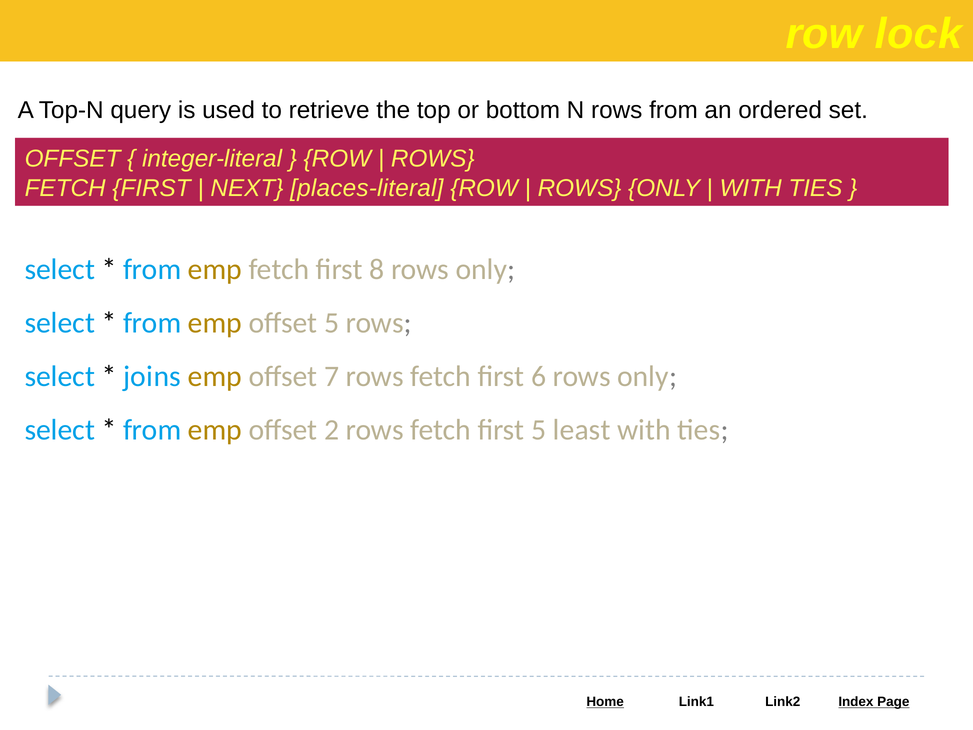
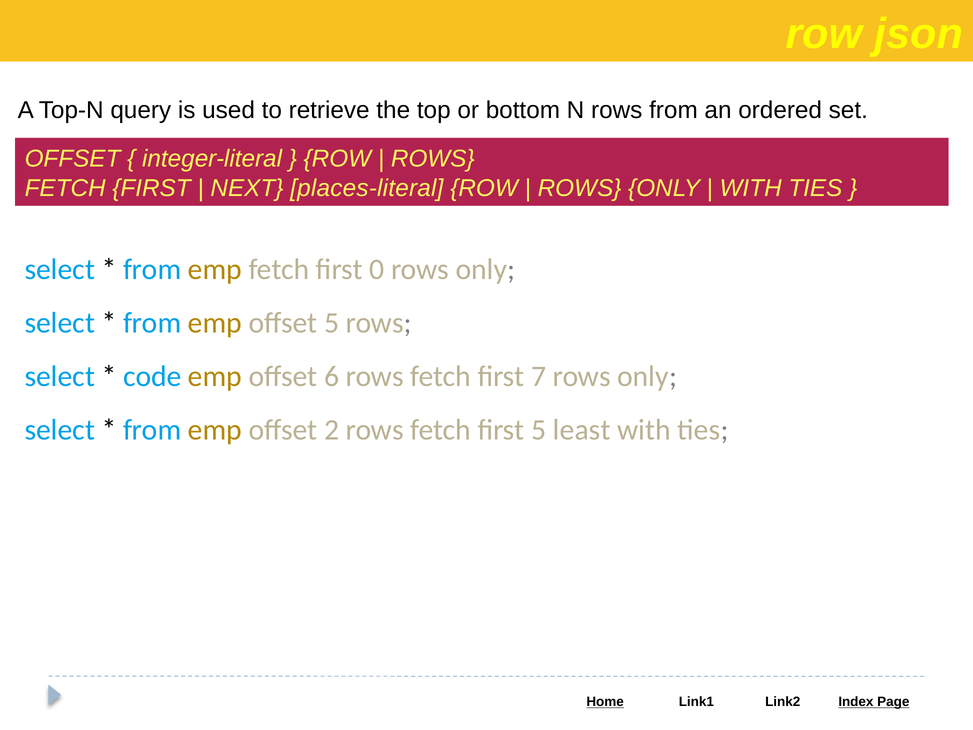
lock: lock -> json (919, 34)
8: 8 -> 0 (377, 269)
joins: joins -> code (152, 376)
7: 7 -> 6 (332, 376)
6: 6 -> 7 (539, 376)
